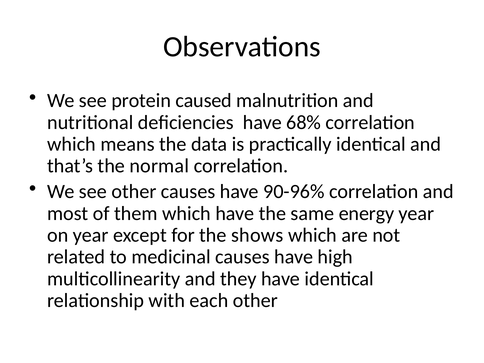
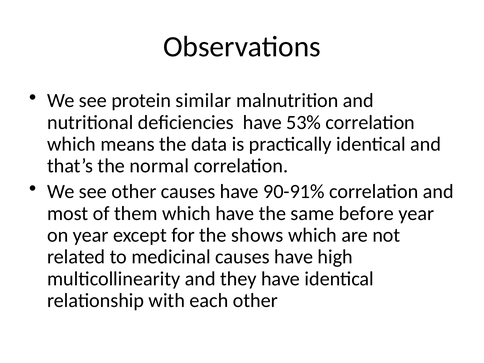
caused: caused -> similar (203, 101)
68%: 68% -> 53% (304, 122)
90-96%: 90-96% -> 90-91% (294, 192)
energy: energy -> before (366, 213)
